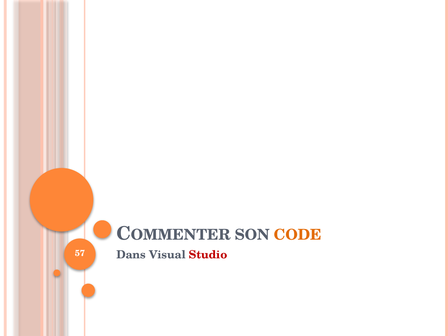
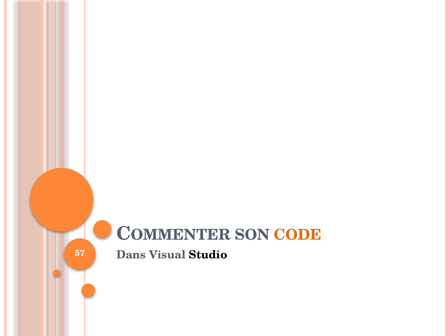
Studio colour: red -> black (208, 255)
